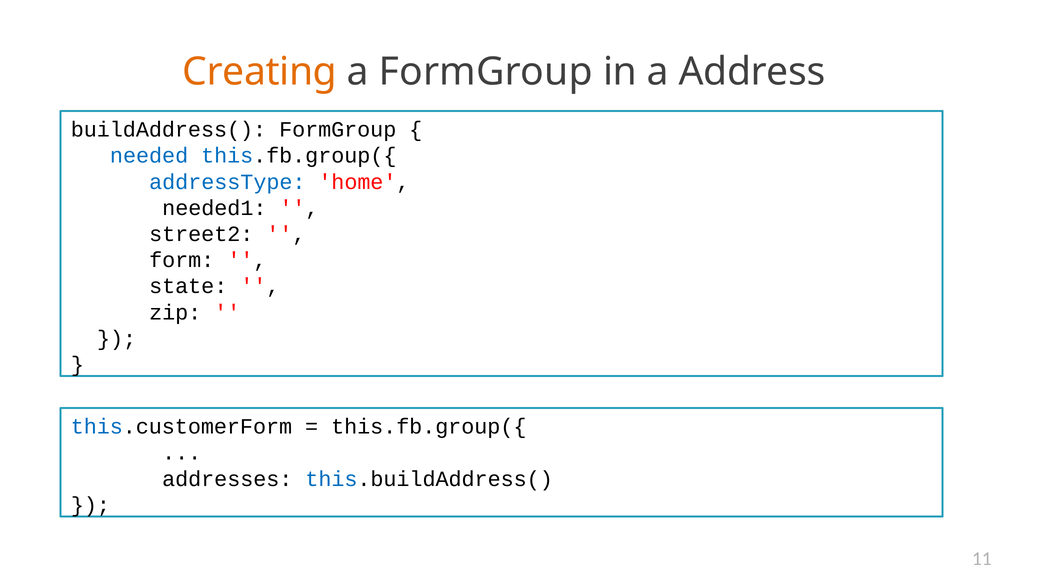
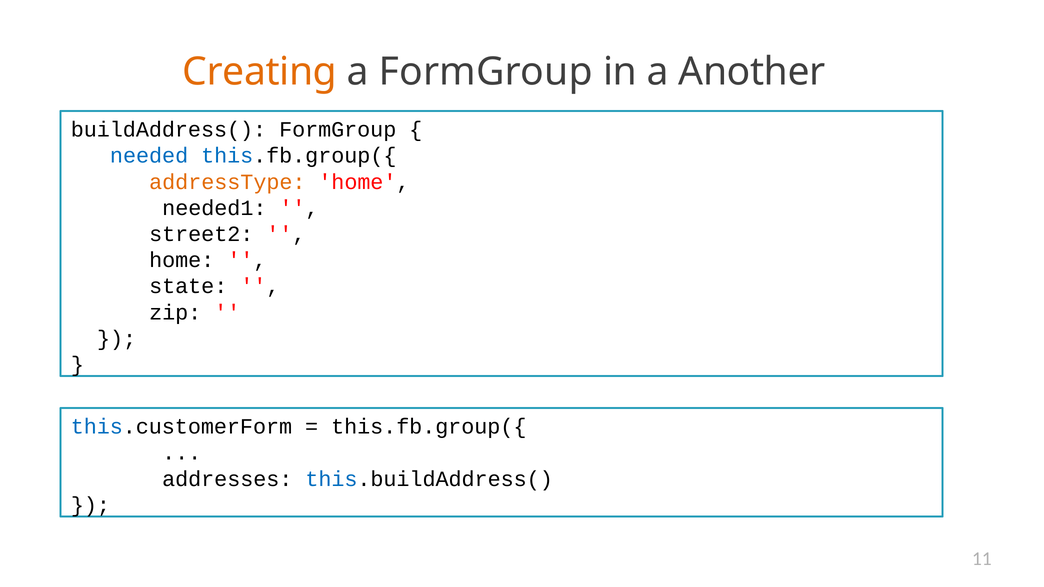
Address: Address -> Another (752, 72)
addressType colour: blue -> orange (227, 182)
form: form -> home (182, 260)
